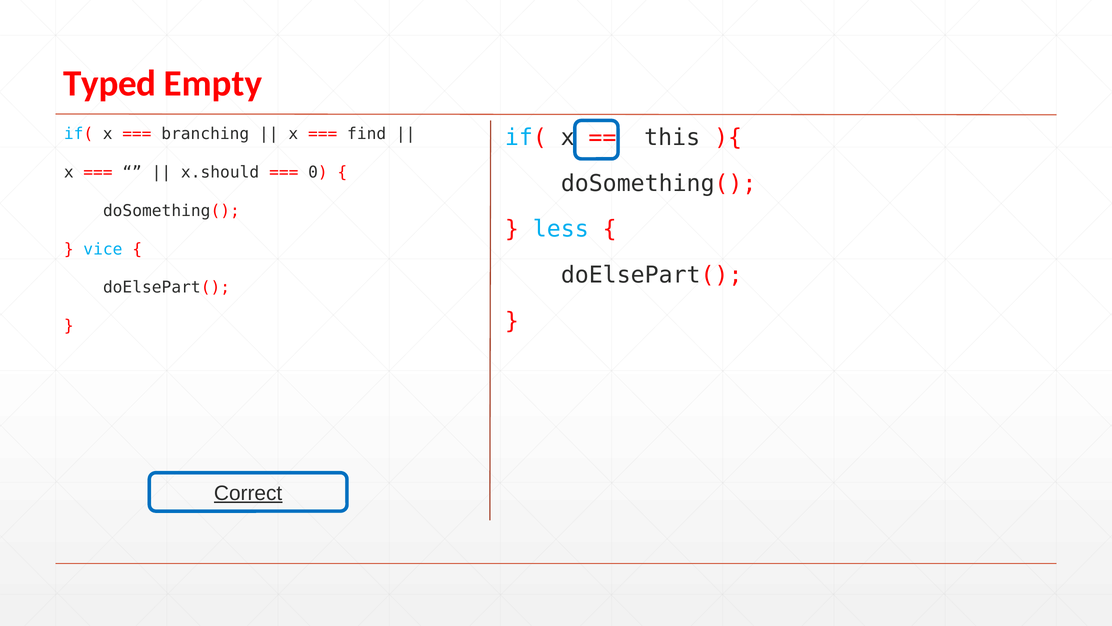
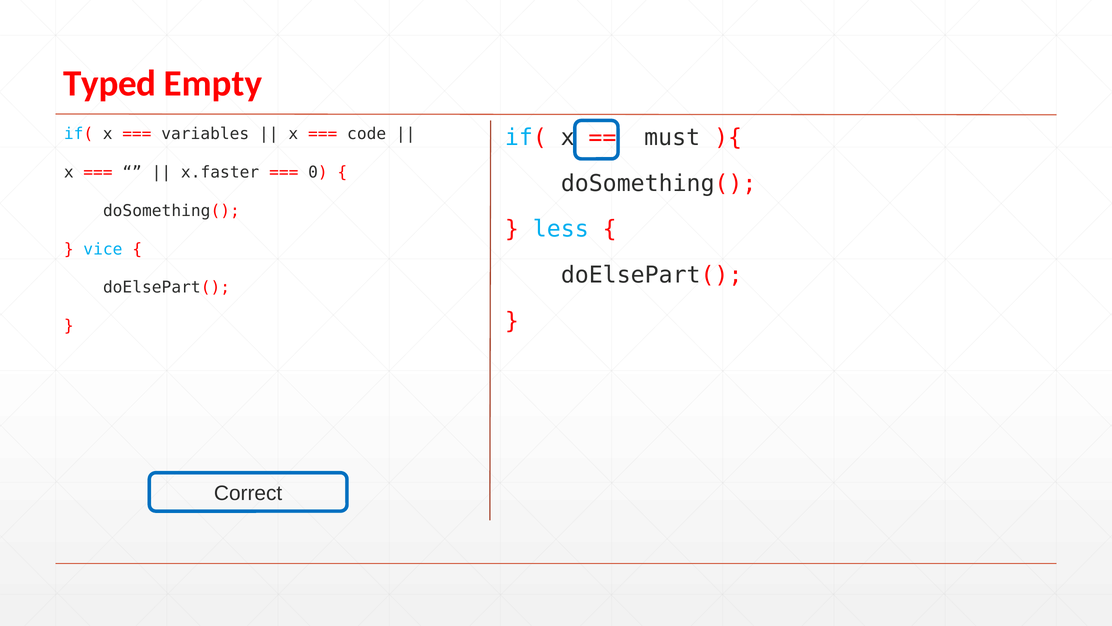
branching: branching -> variables (205, 134)
find: find -> code (367, 134)
this: this -> must (672, 137)
x.should: x.should -> x.faster (220, 172)
Correct underline: present -> none (248, 493)
